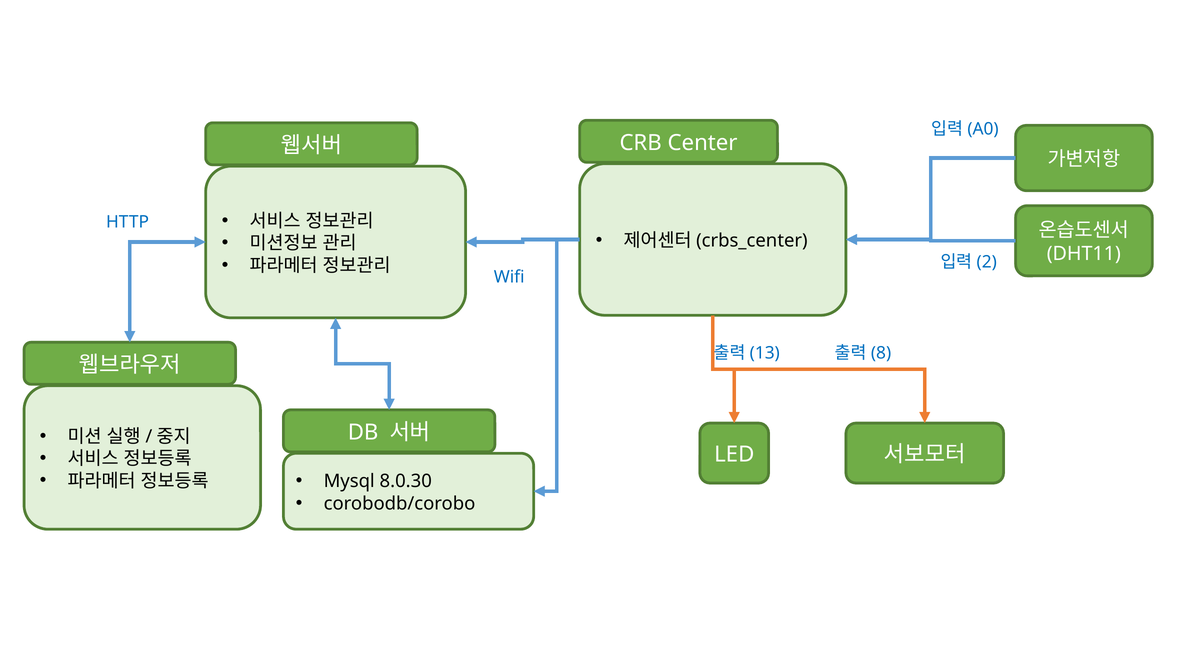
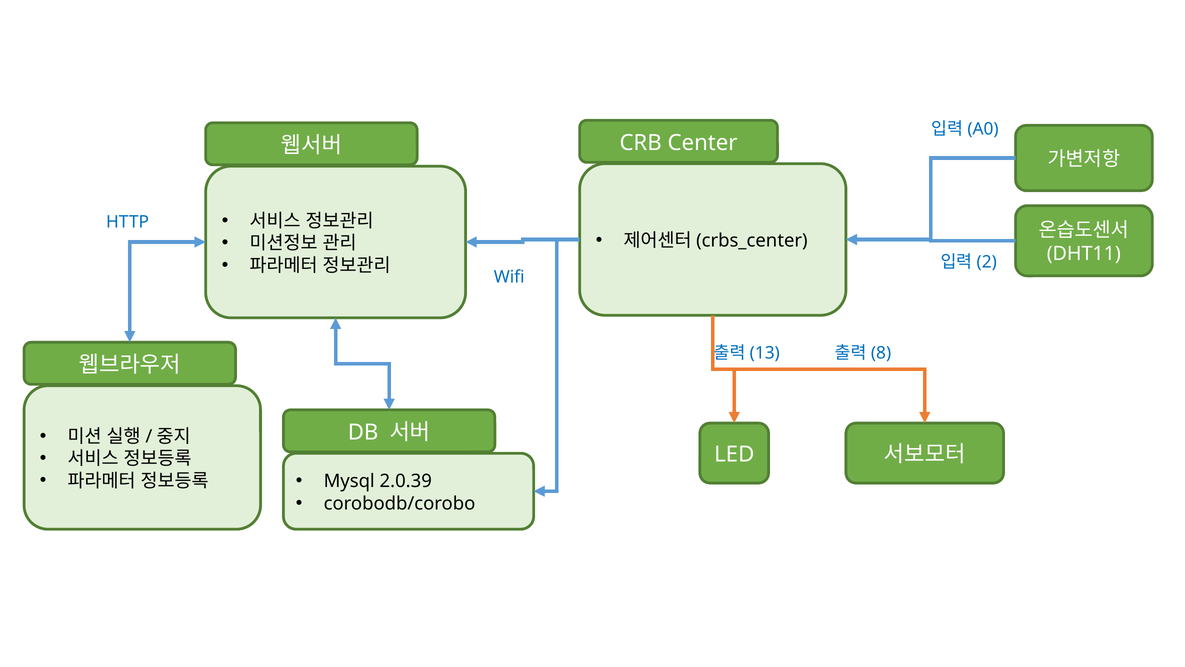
8.0.30: 8.0.30 -> 2.0.39 (406, 481)
